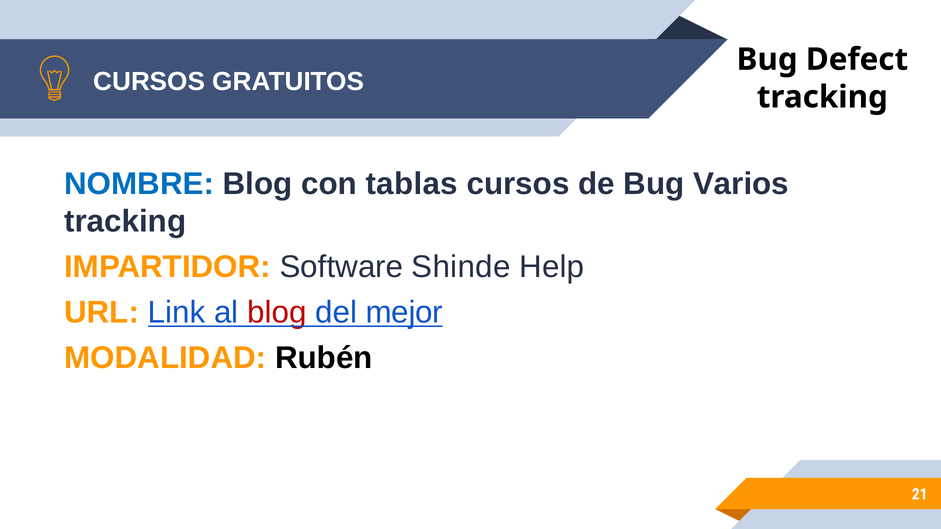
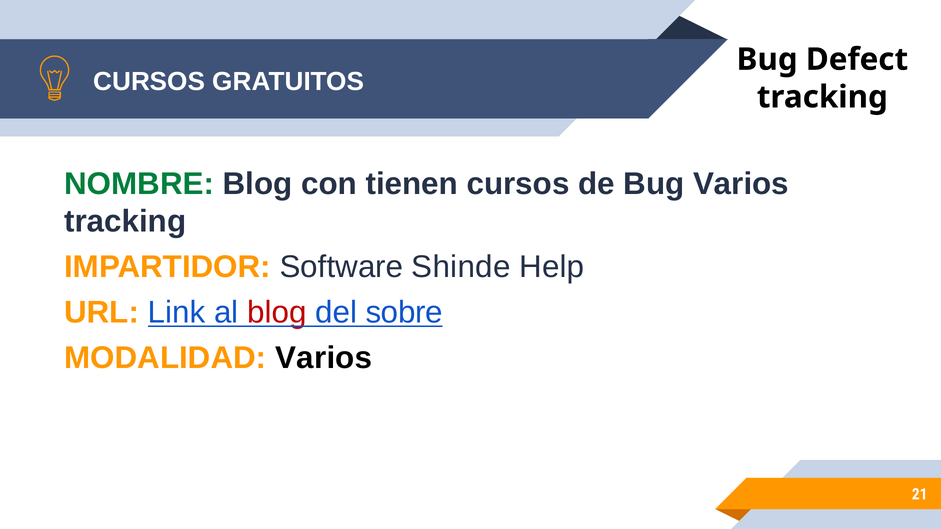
NOMBRE colour: blue -> green (139, 184)
tablas: tablas -> tienen (412, 184)
mejor: mejor -> sobre (404, 313)
MODALIDAD Rubén: Rubén -> Varios (324, 358)
